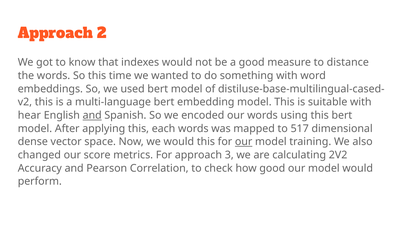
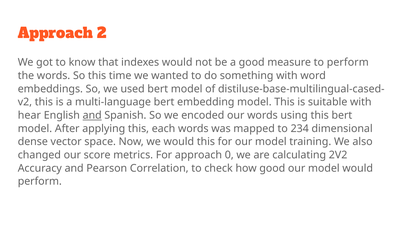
to distance: distance -> perform (348, 62)
517: 517 -> 234 (300, 128)
our underline: present -> none (244, 142)
3: 3 -> 0 (229, 155)
